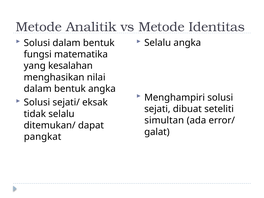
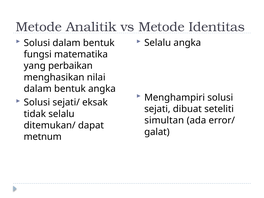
kesalahan: kesalahan -> perbaikan (70, 66)
pangkat: pangkat -> metnum (43, 137)
